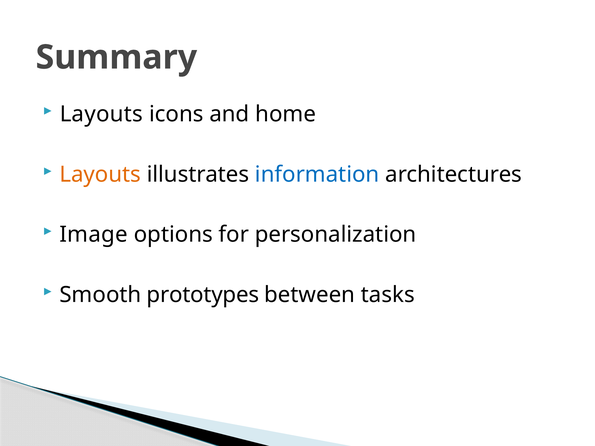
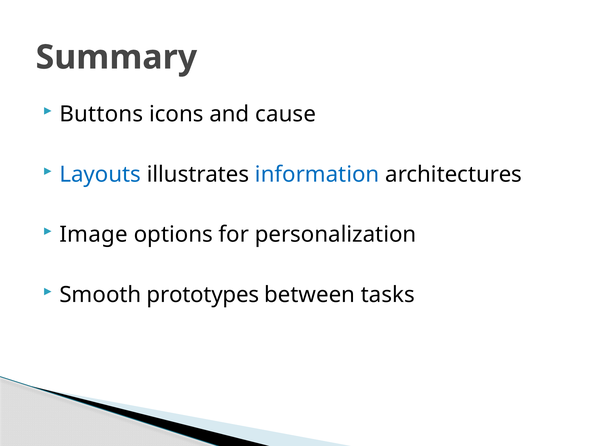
Layouts: Layouts -> Buttons (101, 114)
home: home -> cause (286, 114)
Layouts colour: orange -> blue (100, 174)
